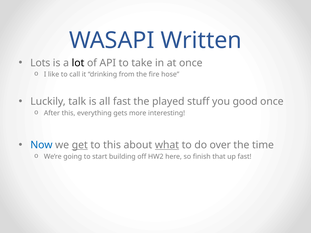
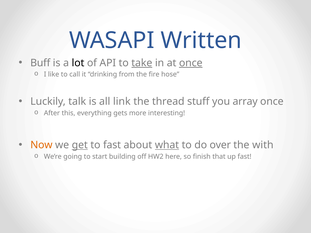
Lots: Lots -> Buff (40, 63)
take underline: none -> present (142, 63)
once underline: none -> present (191, 63)
all fast: fast -> link (122, 102)
played: played -> thread (168, 102)
good: good -> array (245, 102)
Now colour: blue -> orange (41, 145)
to this: this -> fast (112, 145)
time: time -> with (263, 145)
